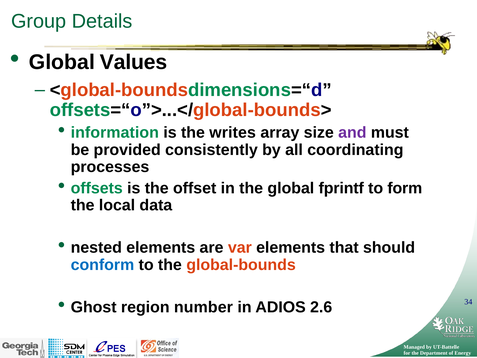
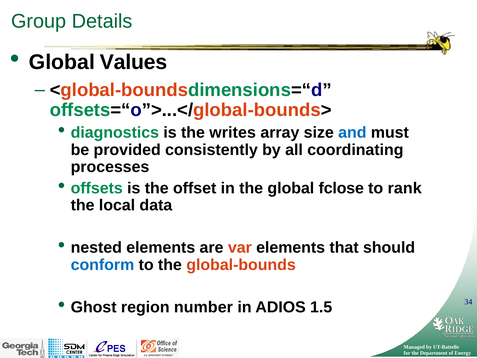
information: information -> diagnostics (115, 133)
and colour: purple -> blue (352, 133)
fprintf: fprintf -> fclose (341, 188)
form: form -> rank (405, 188)
2.6: 2.6 -> 1.5 (321, 307)
